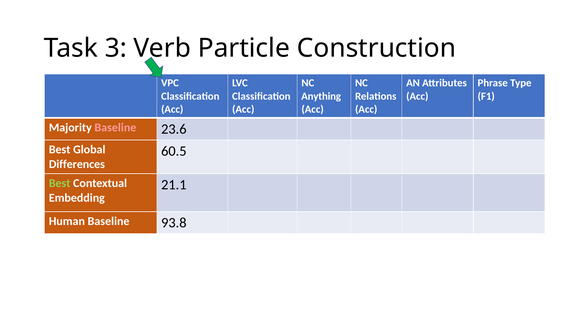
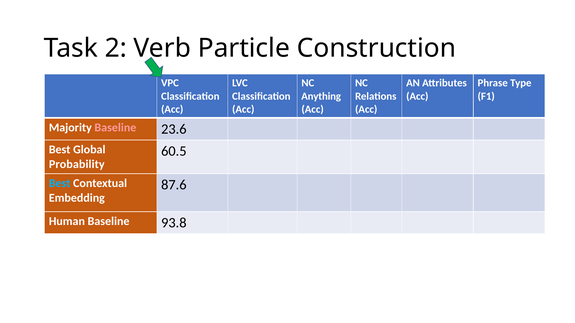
3: 3 -> 2 (116, 48)
Differences: Differences -> Probability (77, 164)
Best colour: light green -> light blue (60, 183)
21.1: 21.1 -> 87.6 (174, 185)
